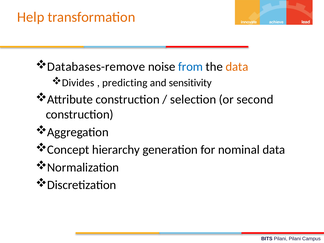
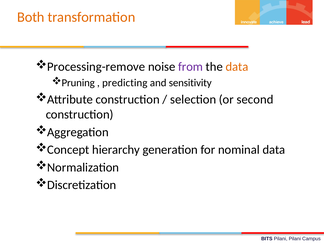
Help: Help -> Both (31, 17)
Databases-remove: Databases-remove -> Processing-remove (96, 67)
from colour: blue -> purple (191, 67)
Divides: Divides -> Pruning (78, 83)
